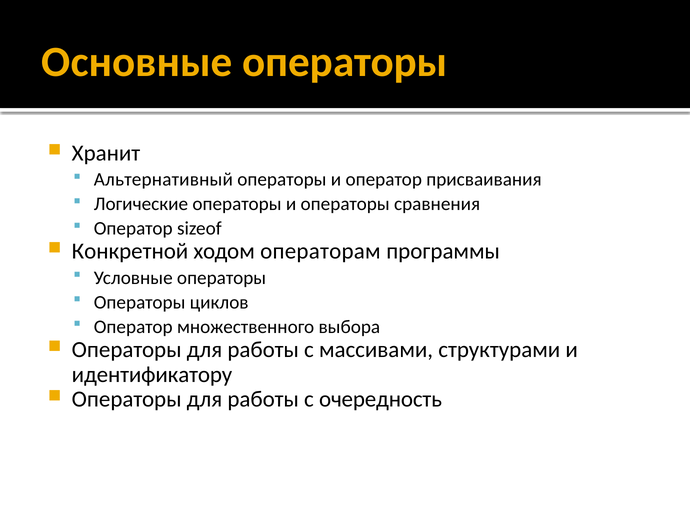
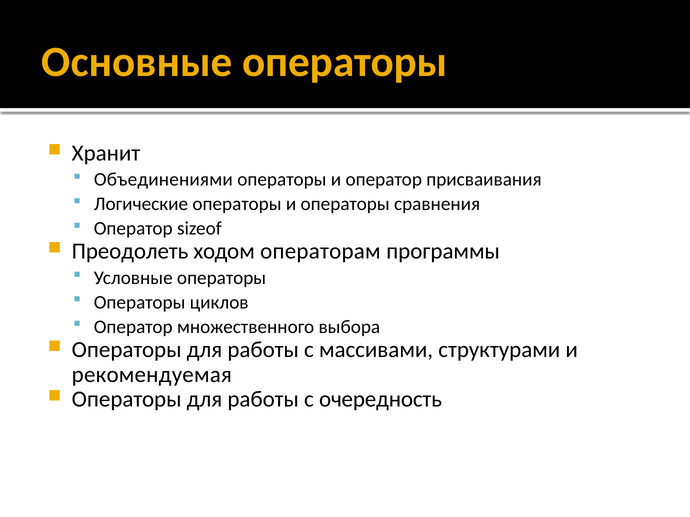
Альтернативный: Альтернативный -> Объединениями (163, 180)
Конкретной: Конкретной -> Преодолеть (130, 252)
идентификатору: идентификатору -> рекомендуемая (152, 375)
